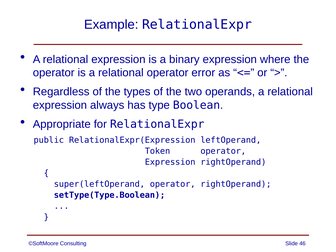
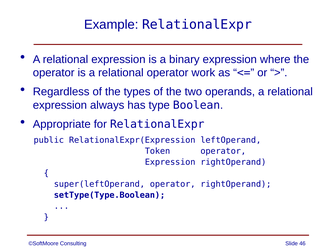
error: error -> work (203, 73)
